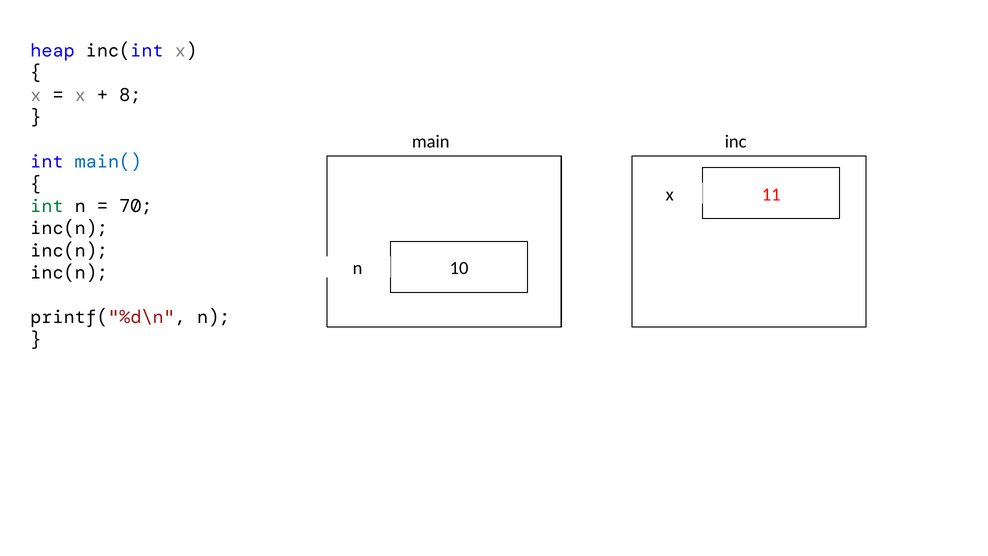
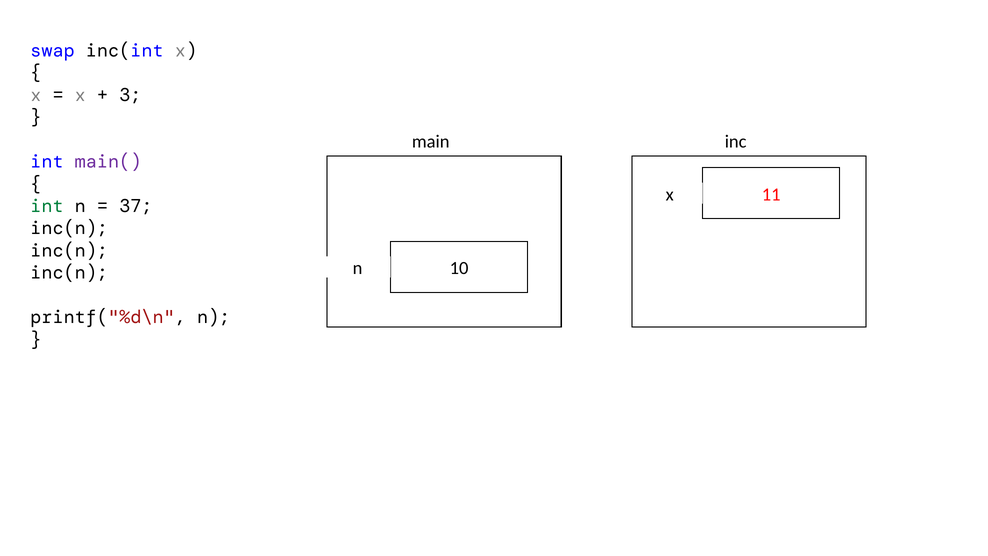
heap: heap -> swap (53, 50)
8: 8 -> 3 (130, 95)
main( colour: blue -> purple (108, 162)
70: 70 -> 37 (136, 206)
